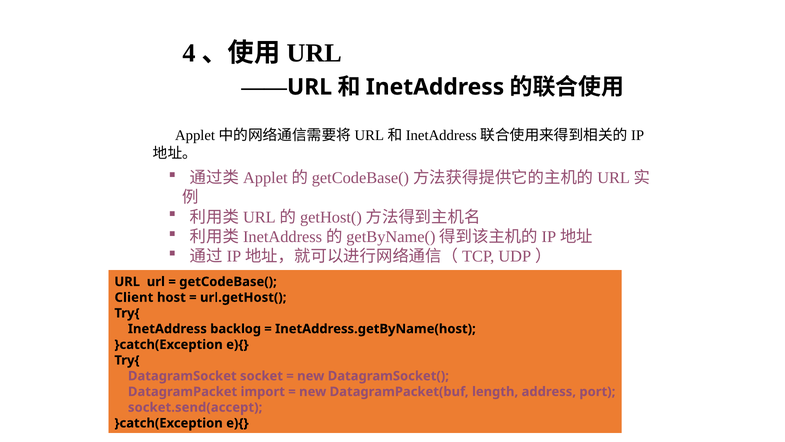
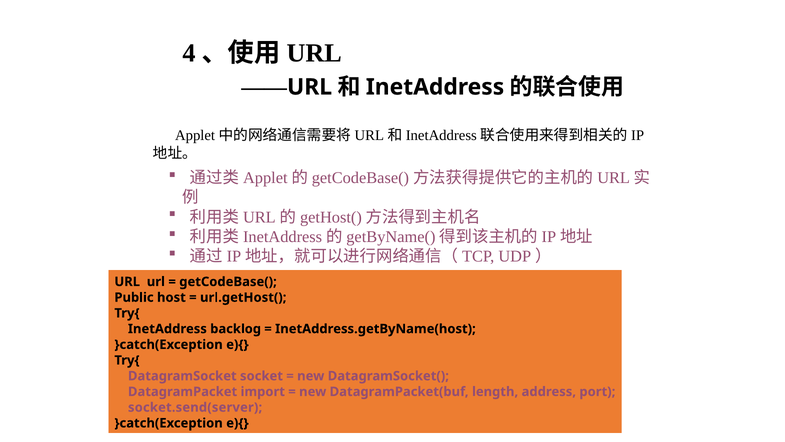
Client: Client -> Public (134, 297)
socket.send(accept: socket.send(accept -> socket.send(server (195, 407)
